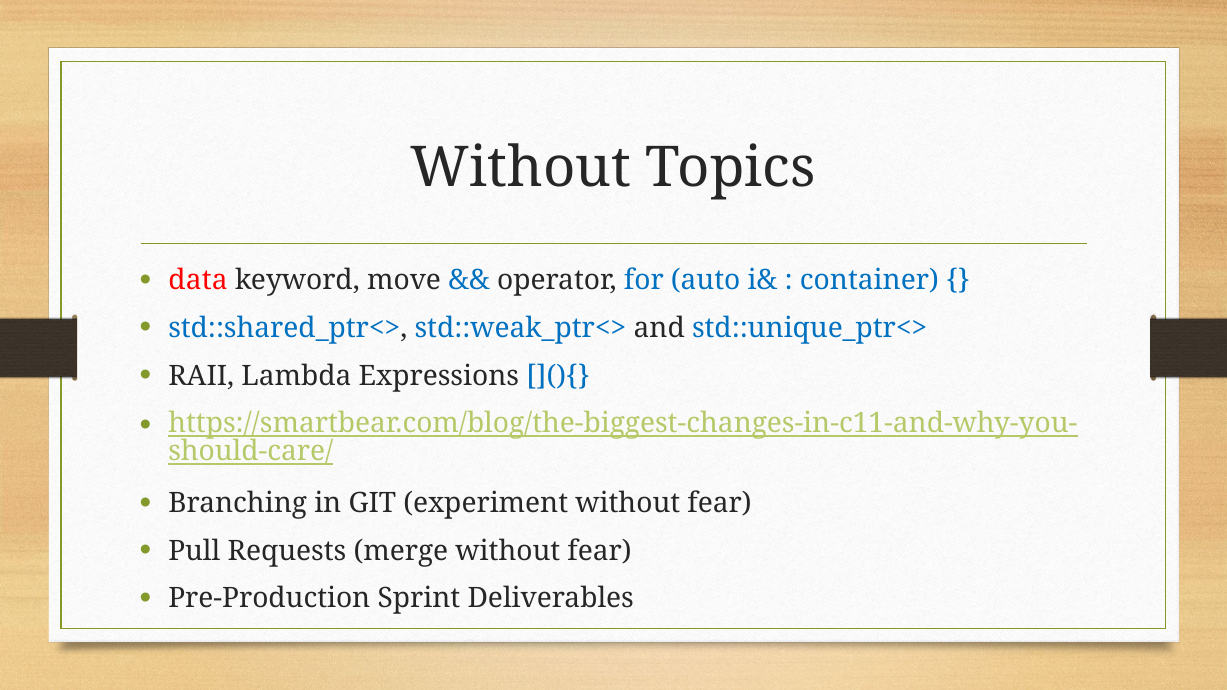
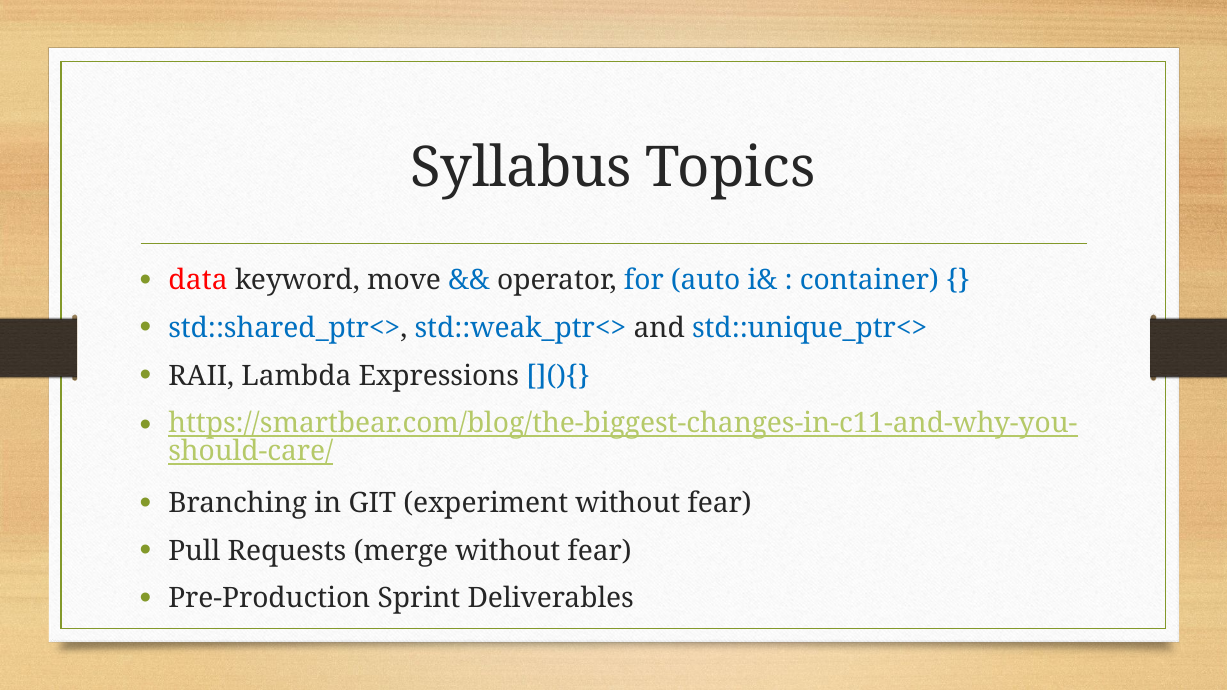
Without: Without -> Syllabus (521, 168)
